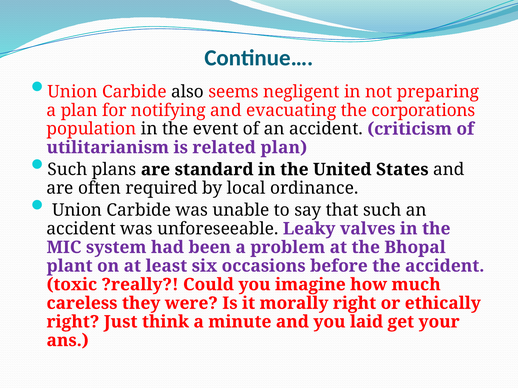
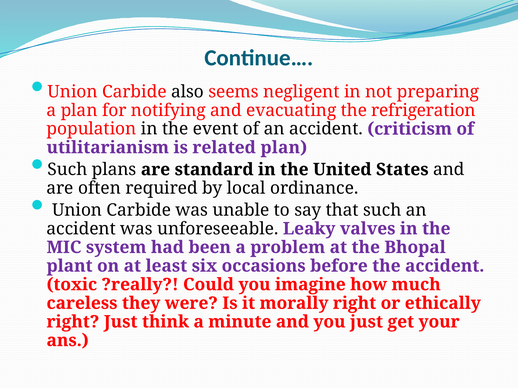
corporations: corporations -> refrigeration (423, 110)
you laid: laid -> just (366, 322)
